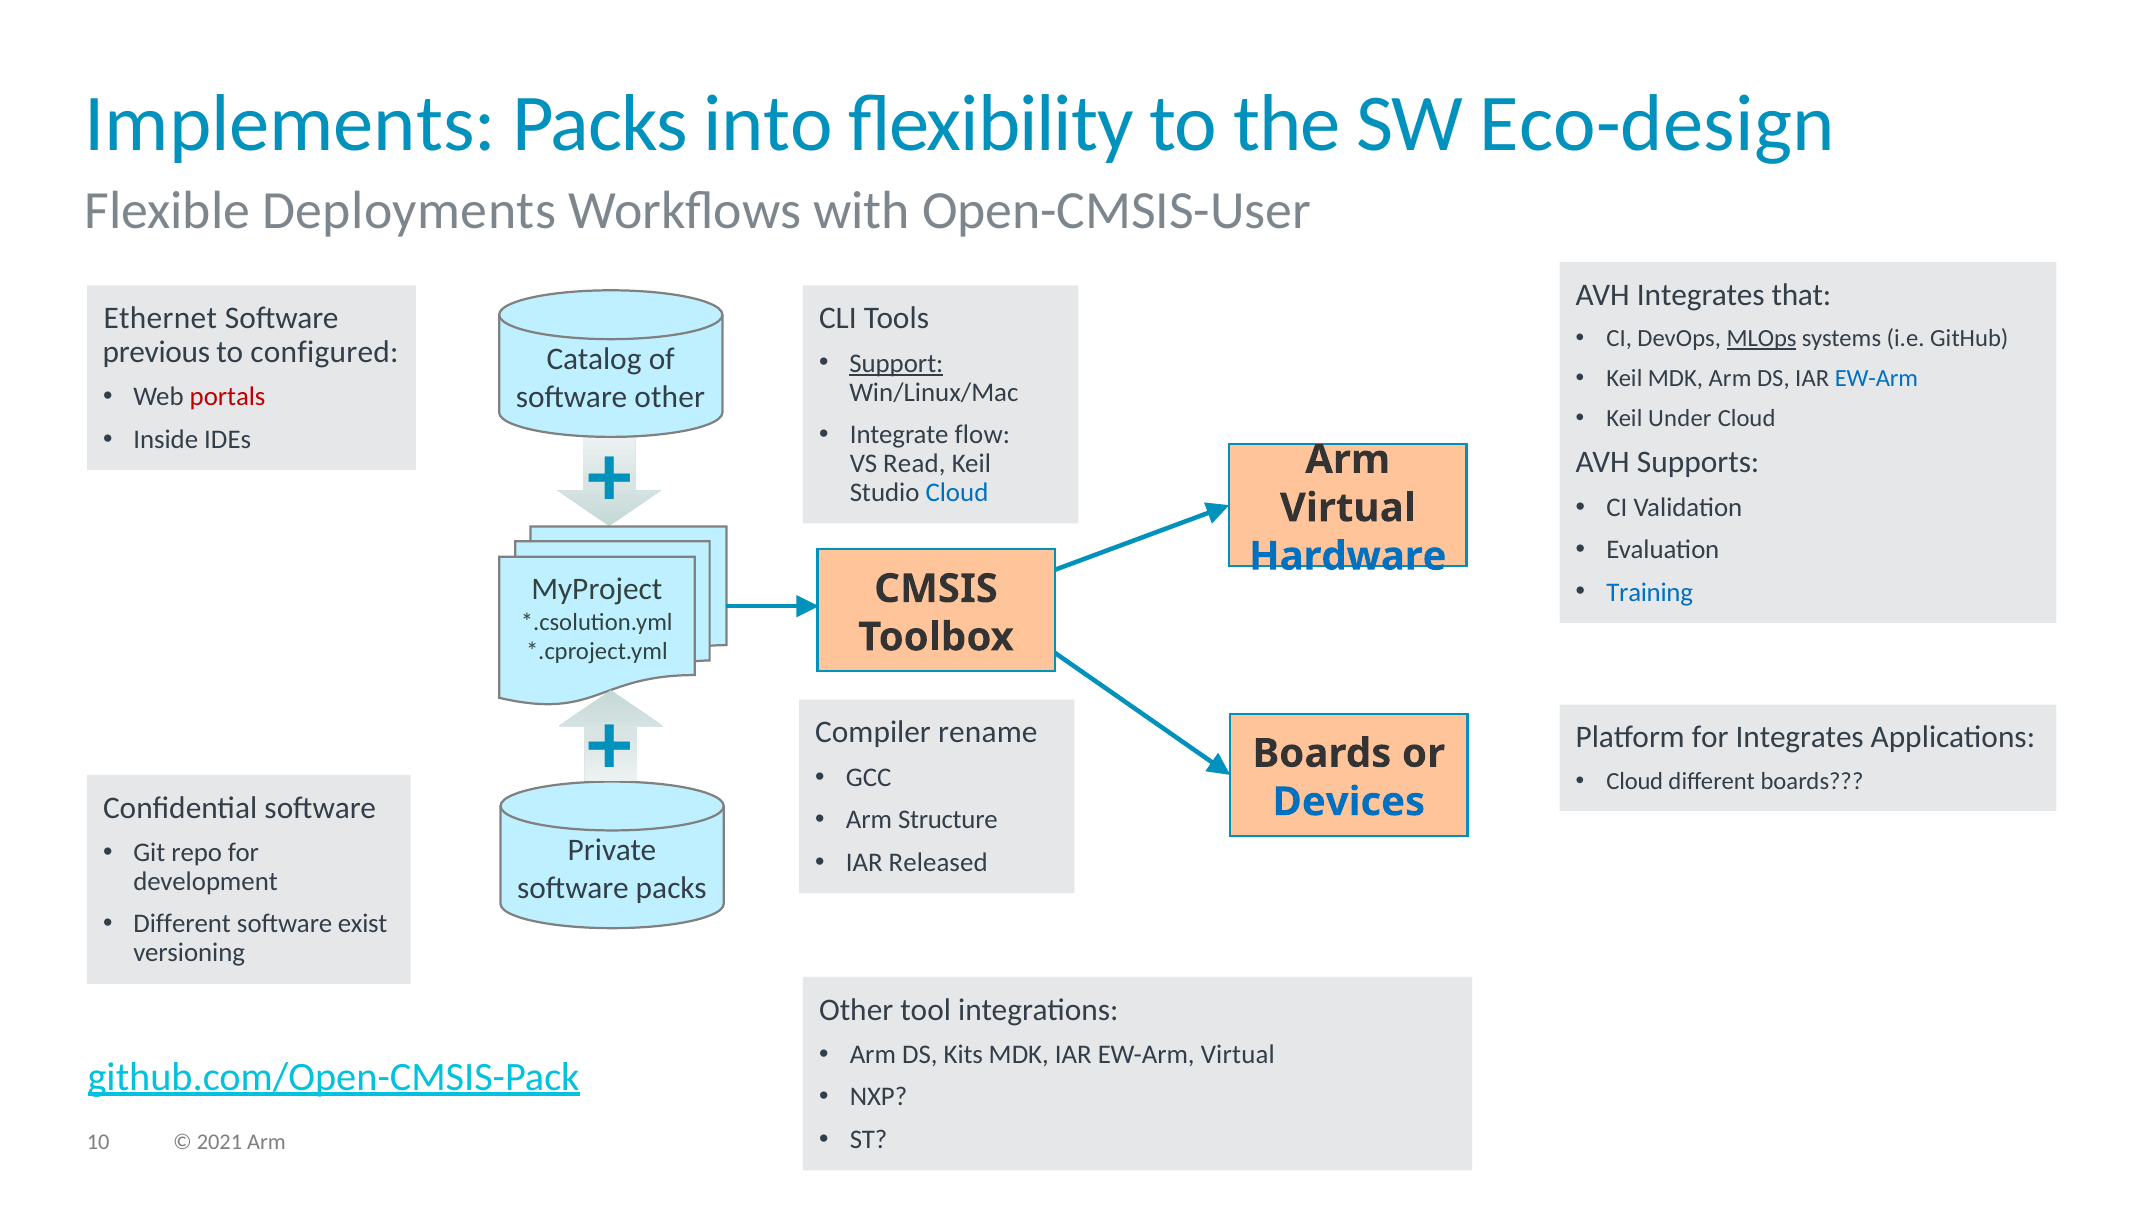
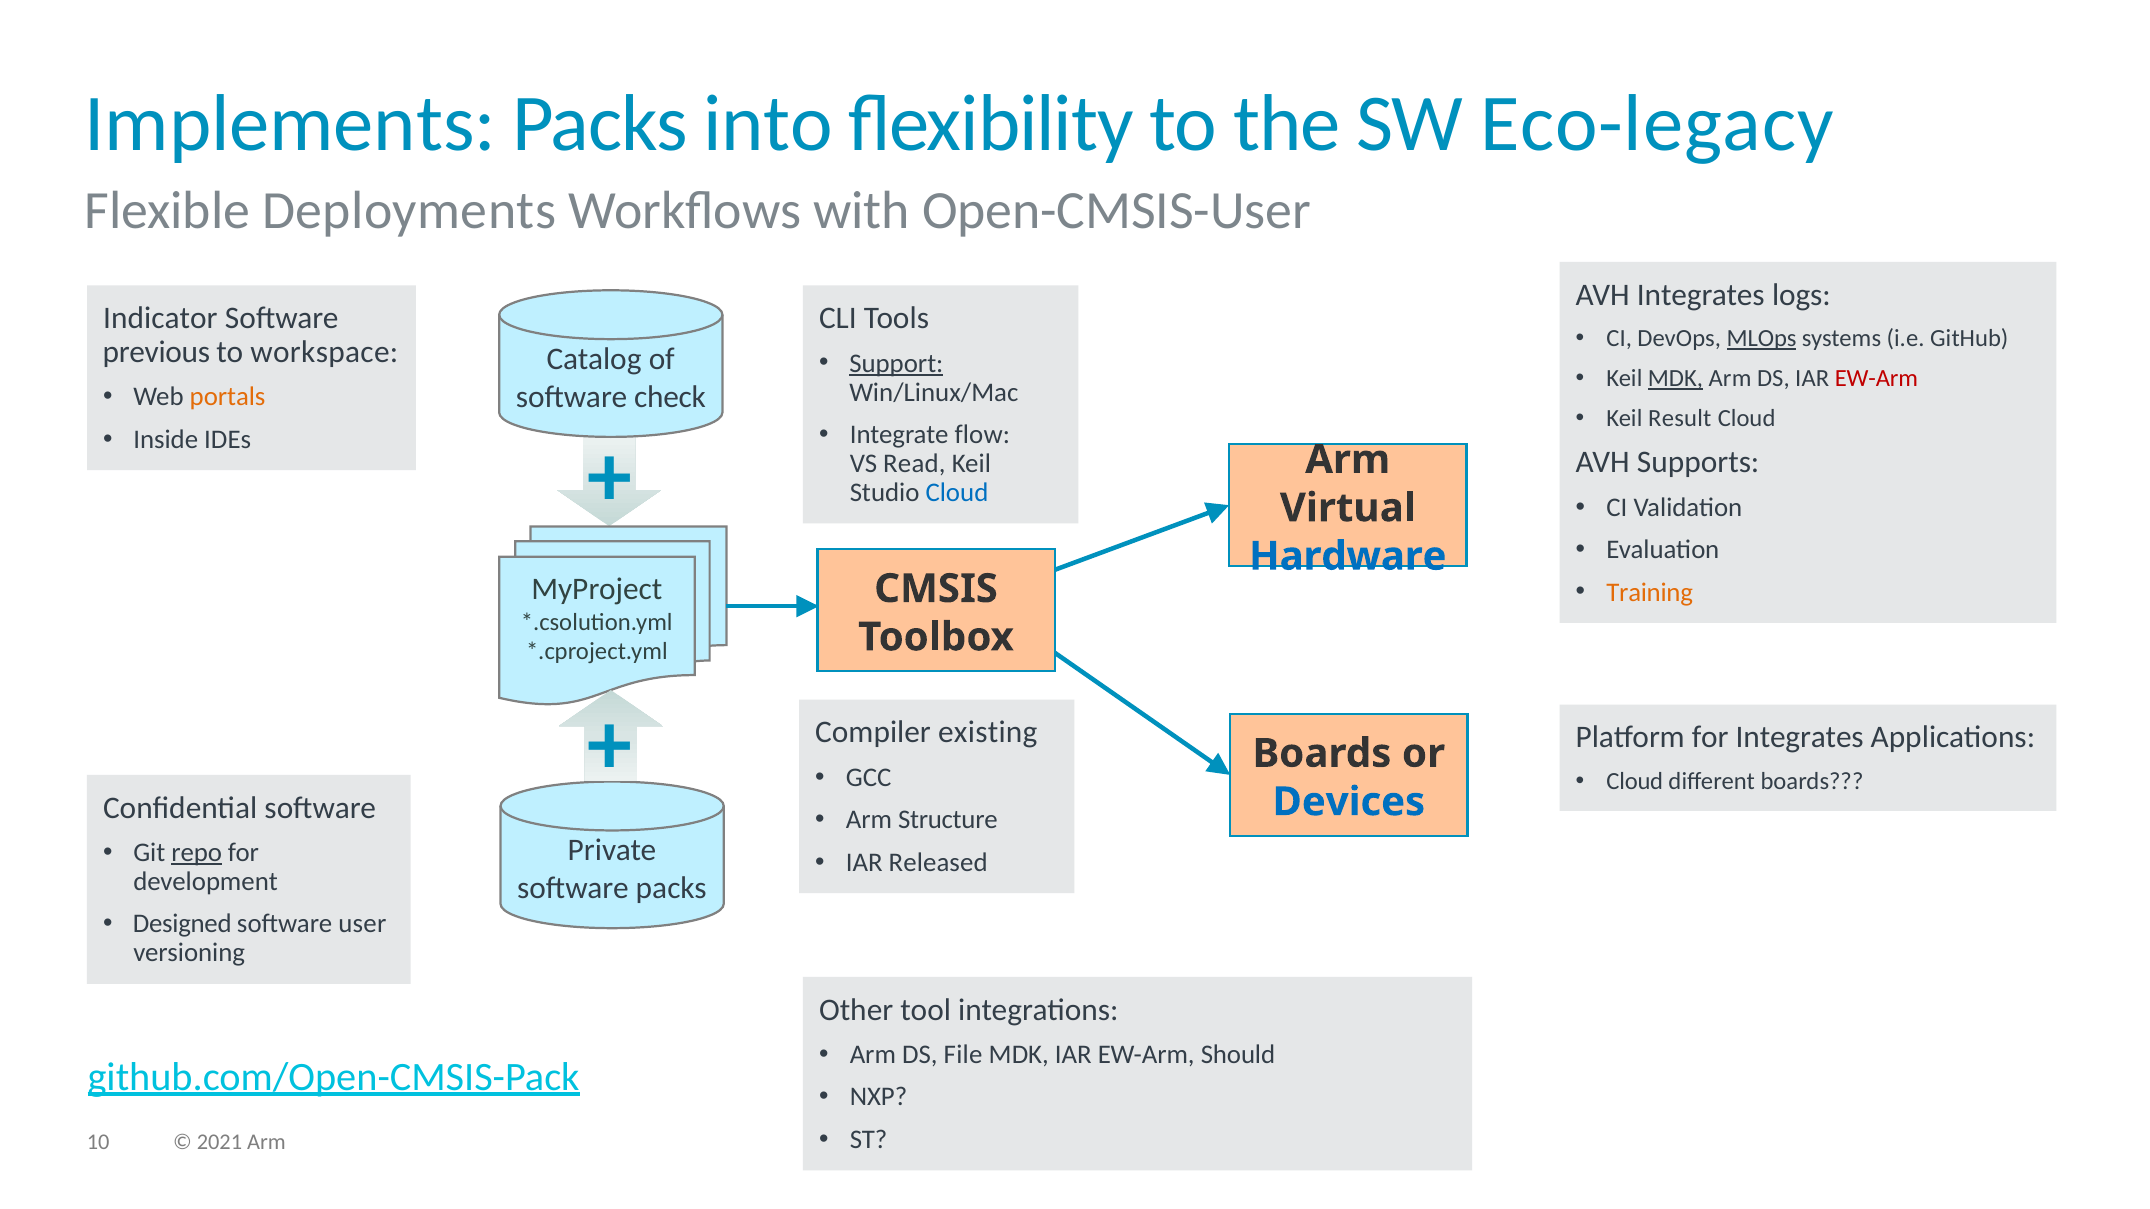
Eco-design: Eco-design -> Eco-legacy (1657, 124)
that: that -> logs (1801, 295)
Ethernet: Ethernet -> Indicator (160, 318)
configured: configured -> workspace (324, 352)
MDK underline: none -> present (1675, 379)
EW-Arm colour: blue -> red (1876, 379)
portals colour: red -> orange (228, 397)
software other: other -> check (670, 397)
Under: Under -> Result (1680, 419)
Training colour: blue -> orange (1650, 592)
rename: rename -> existing (988, 733)
repo underline: none -> present (197, 853)
Different: Different -> Designed (182, 924)
exist: exist -> user (362, 924)
Kits: Kits -> File (963, 1055)
EW-Arm Virtual: Virtual -> Should (1238, 1055)
